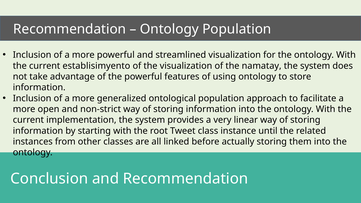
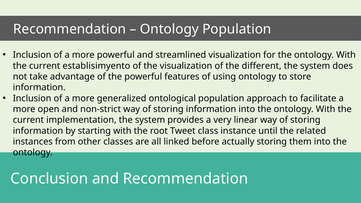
namatay: namatay -> different (262, 66)
